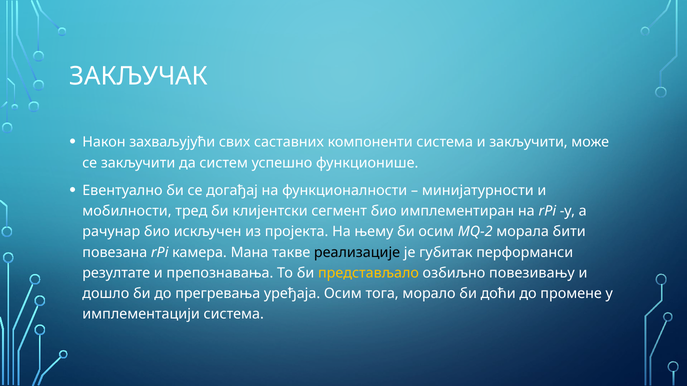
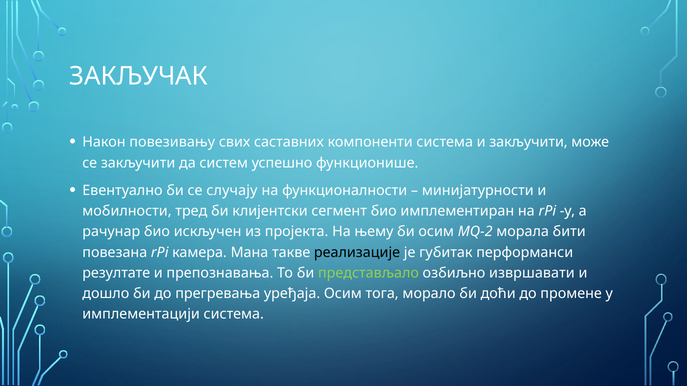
захваљујући: захваљујући -> повезивању (172, 142)
догађај: догађај -> случају (232, 191)
представљало colour: yellow -> light green (368, 273)
повезивању: повезивању -> извршавати (532, 273)
